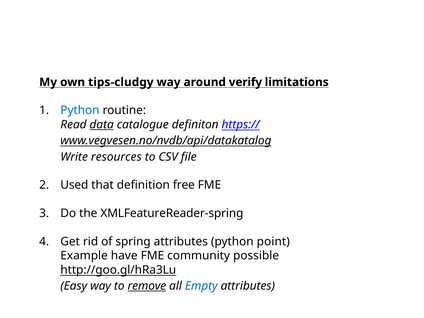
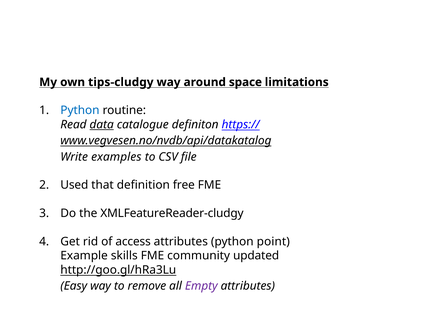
verify: verify -> space (245, 82)
resources: resources -> examples (116, 157)
XMLFeatureReader-spring: XMLFeatureReader-spring -> XMLFeatureReader-cludgy (172, 213)
spring: spring -> access (133, 242)
have: have -> skills (124, 256)
possible: possible -> updated (256, 256)
remove underline: present -> none (147, 286)
Empty colour: blue -> purple (201, 286)
